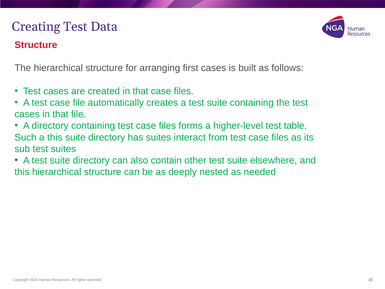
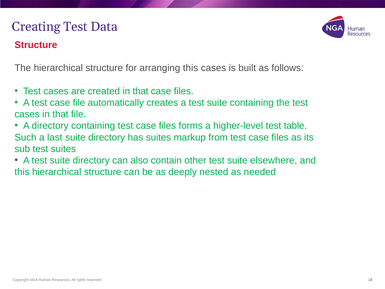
arranging first: first -> this (191, 68)
a this: this -> last (55, 137)
interact: interact -> markup (190, 137)
